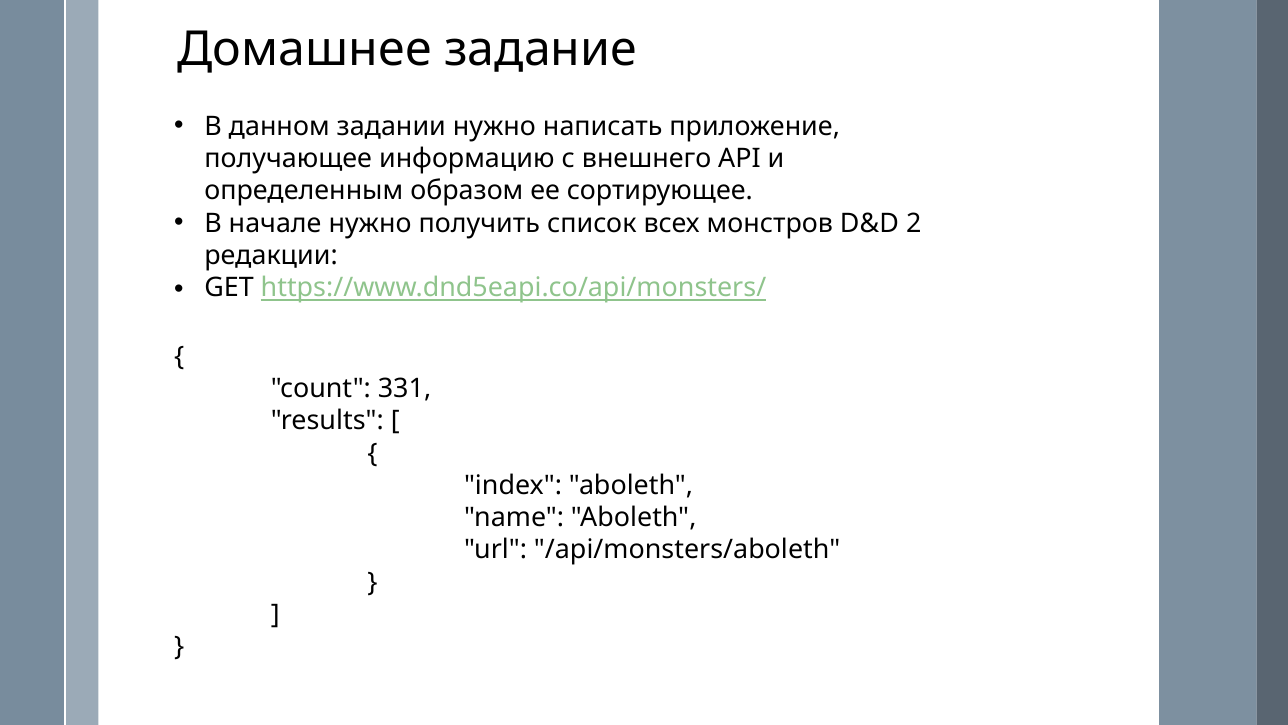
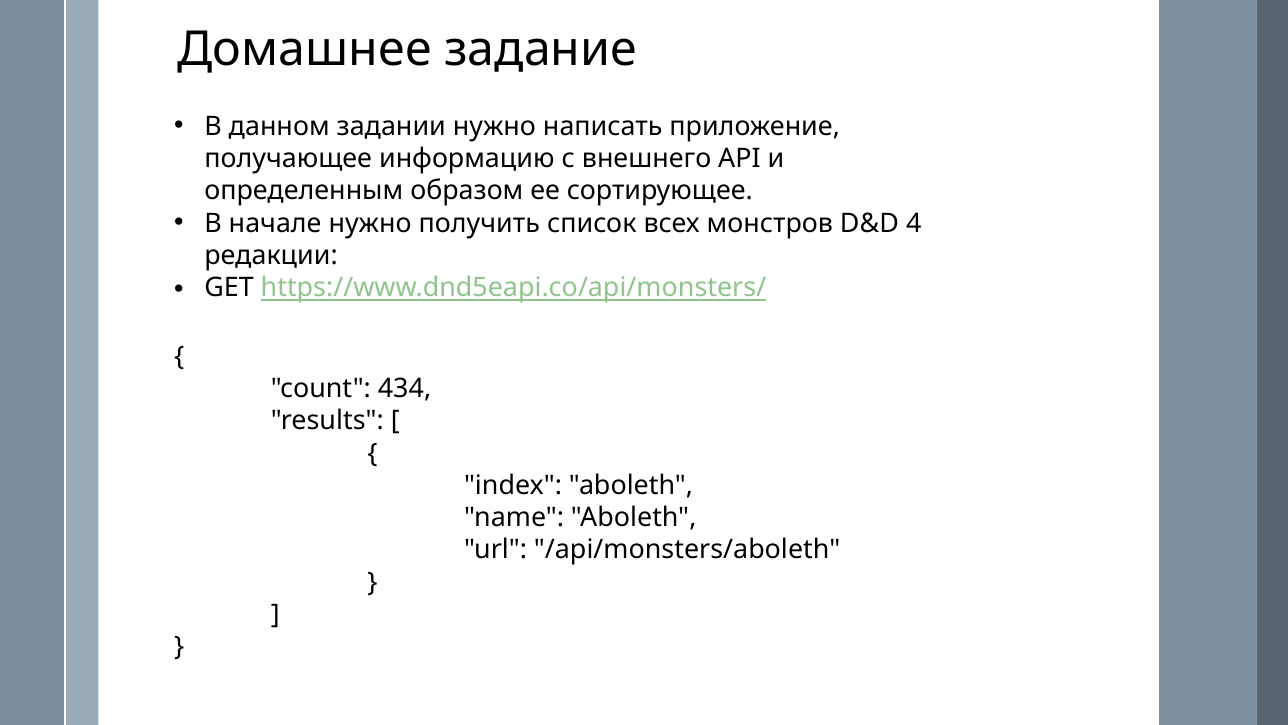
2: 2 -> 4 (914, 223)
331: 331 -> 434 (405, 389)
